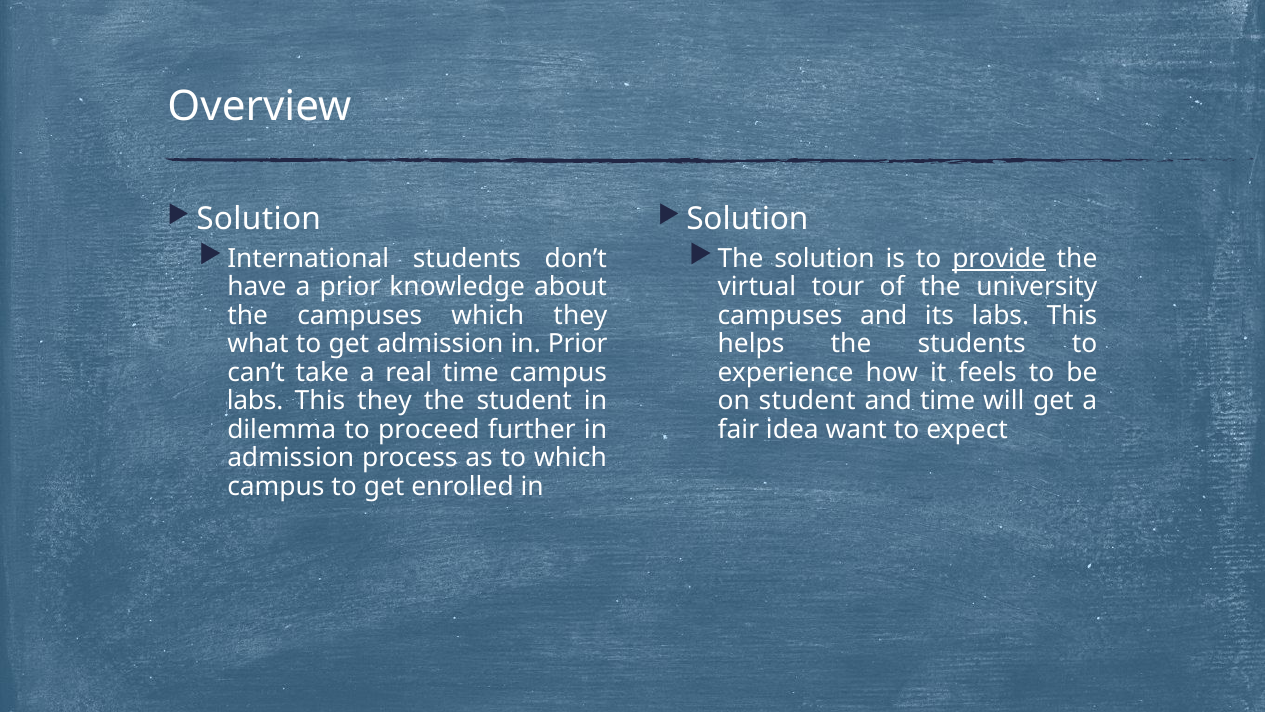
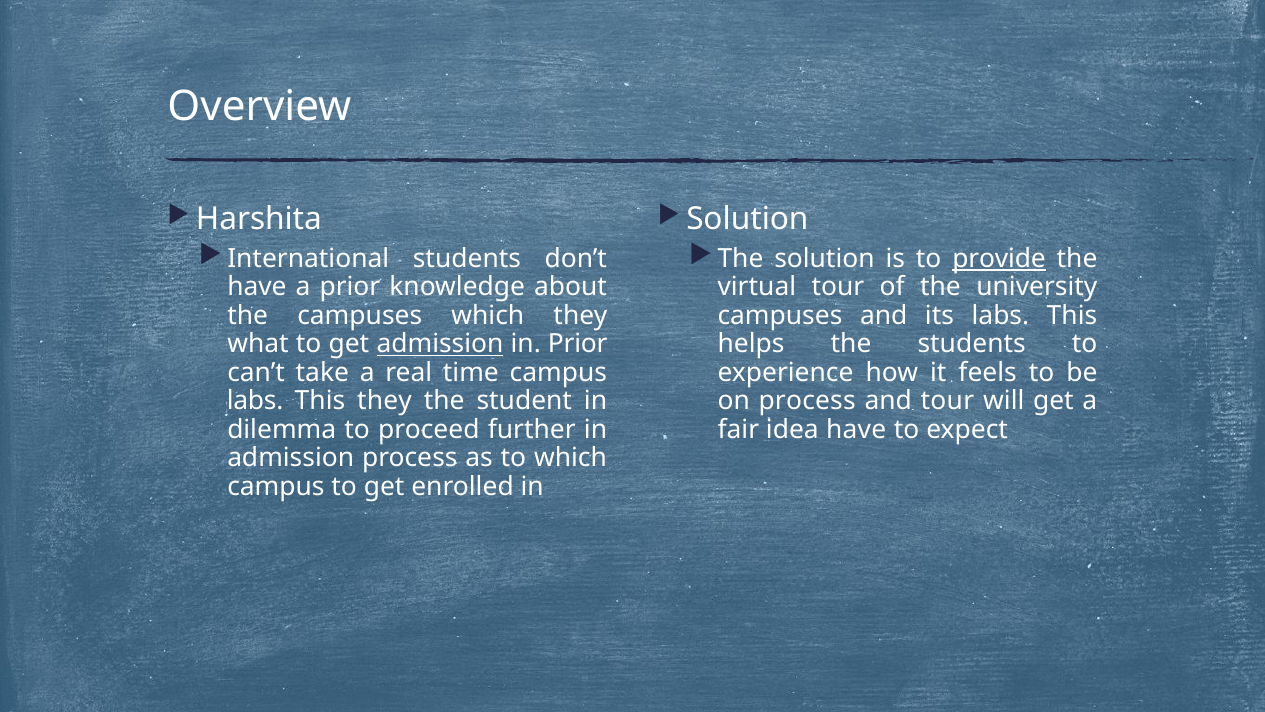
Solution: Solution -> Harshita (259, 219)
admission underline: none -> present (440, 344)
on student: student -> process (807, 401)
and time: time -> tour (947, 401)
idea want: want -> have (856, 429)
